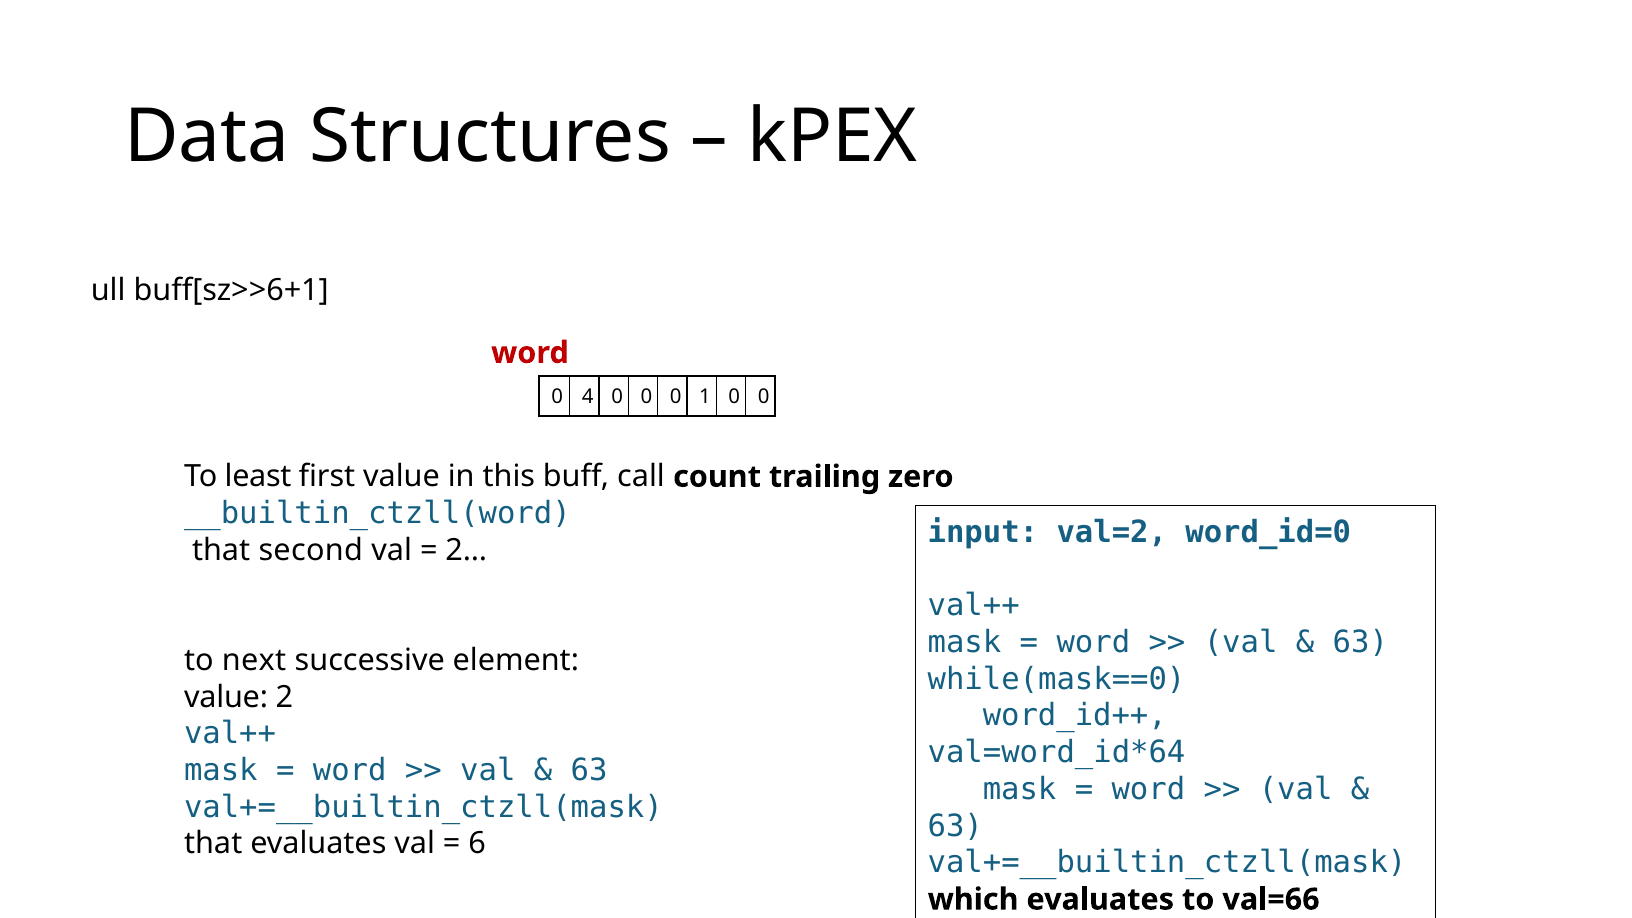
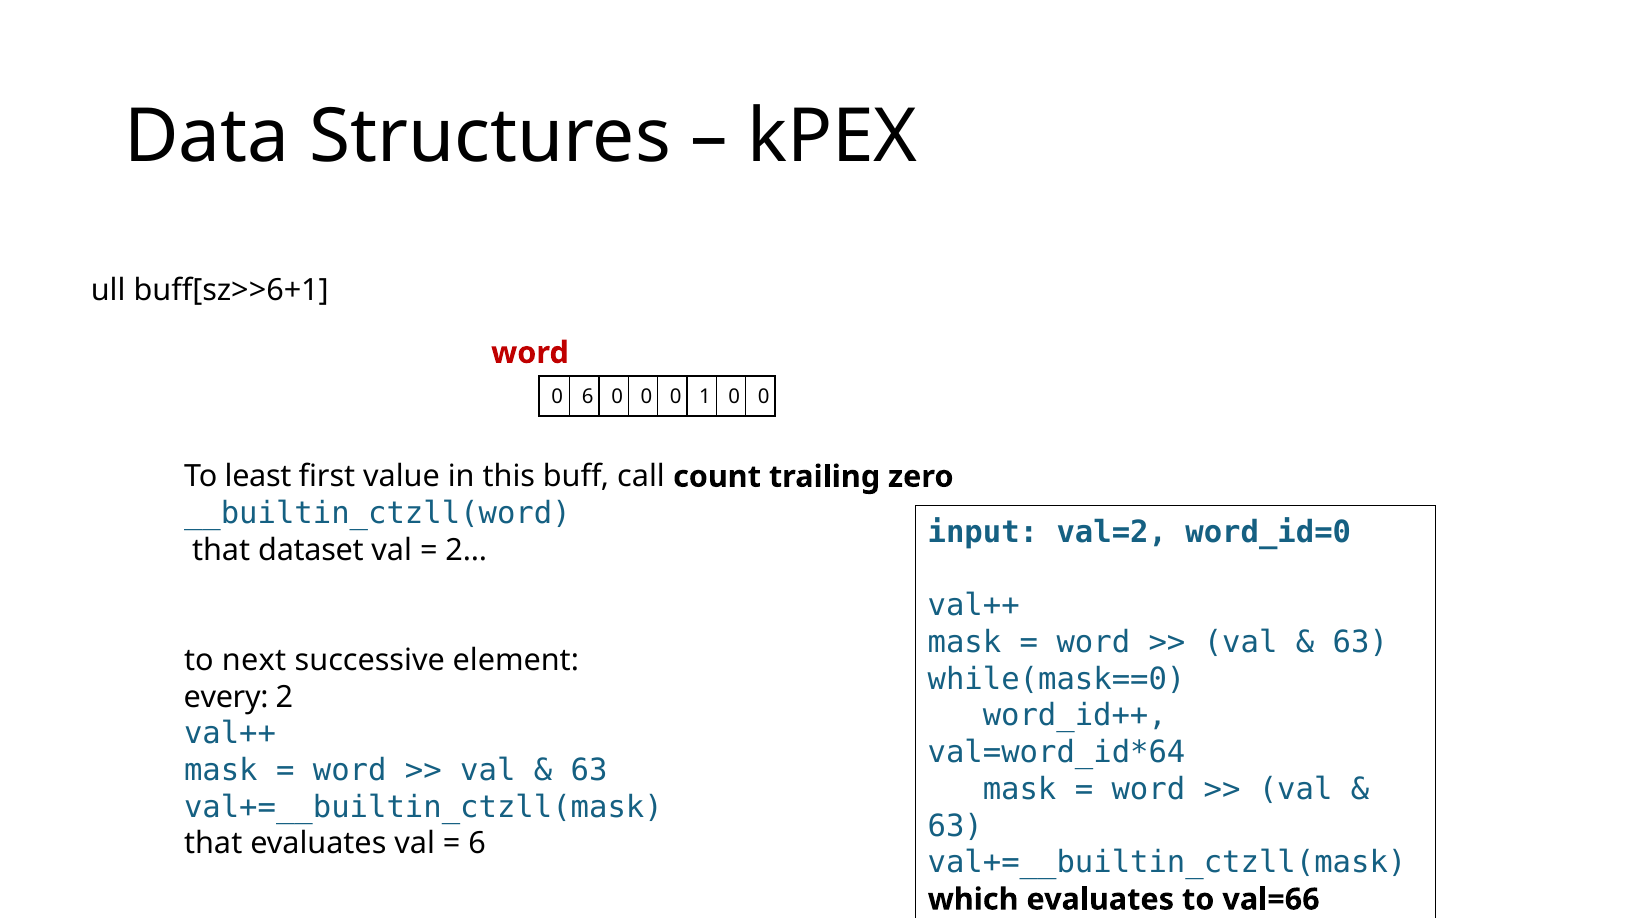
0 4: 4 -> 6 (588, 397)
second: second -> dataset (311, 550)
value: value -> every (226, 697)
